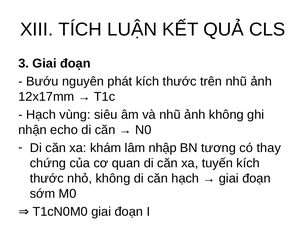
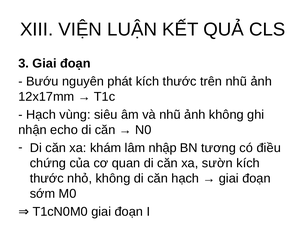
TÍCH: TÍCH -> VIỆN (80, 30)
thay: thay -> điều (269, 148)
tuyến: tuyến -> sườn (217, 164)
